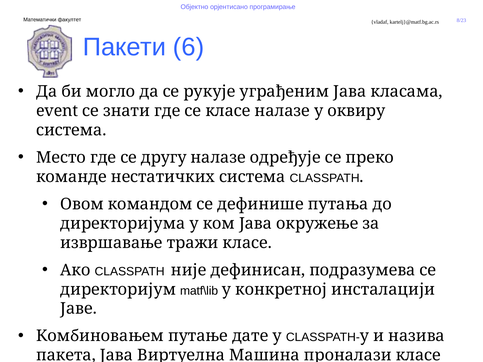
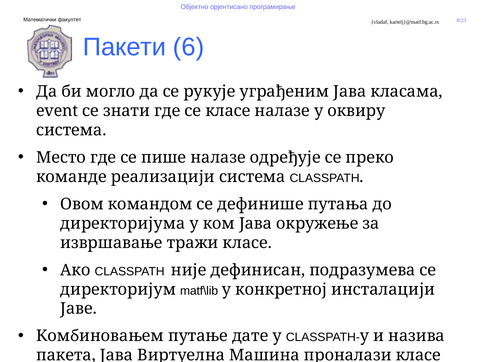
другу: другу -> пише (164, 158)
нестатичких: нестатичких -> реализацији (163, 177)
